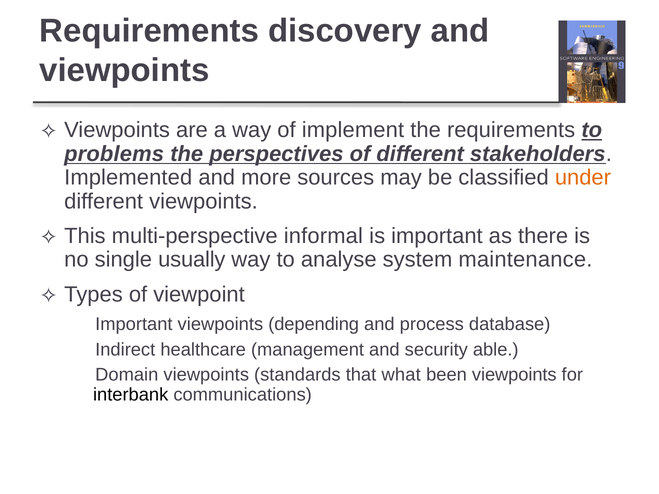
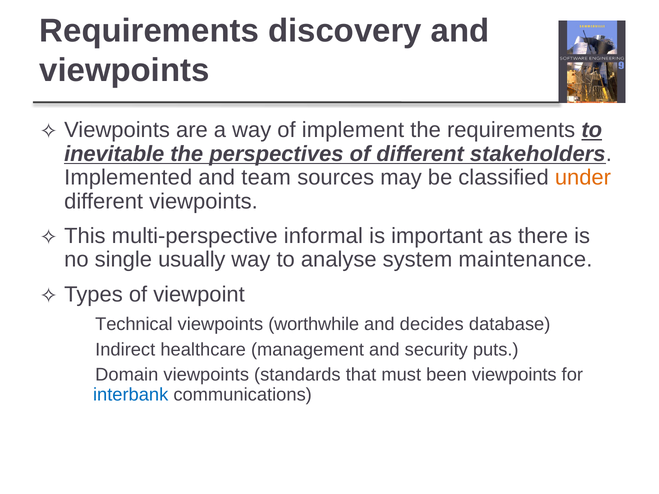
problems: problems -> inevitable (114, 154)
more: more -> team (266, 178)
Important: Important -> Technical (134, 324)
depending: depending -> worthwhile (314, 324)
process: process -> decides (432, 324)
able: able -> puts (496, 350)
what: what -> must (401, 375)
interbank colour: black -> blue (131, 395)
